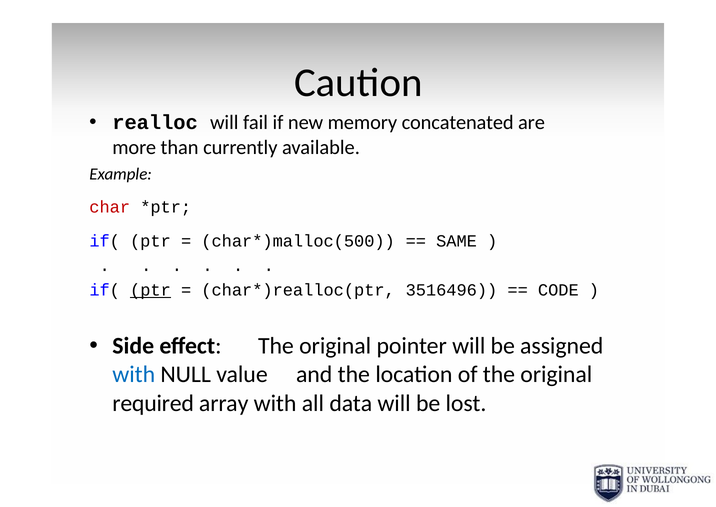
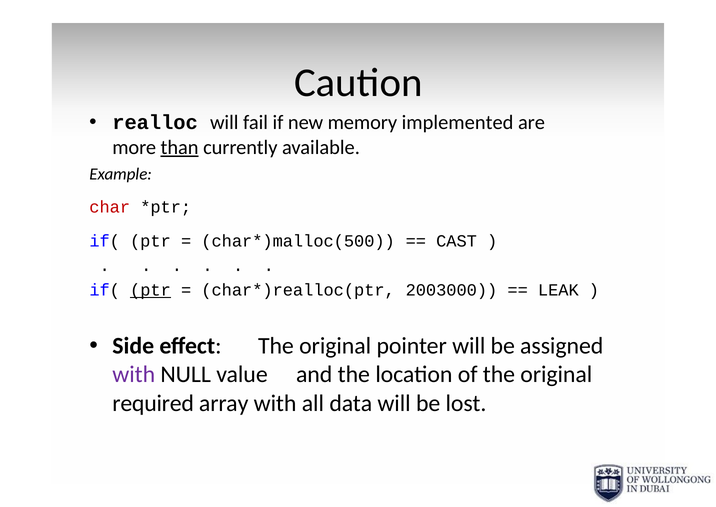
concatenated: concatenated -> implemented (458, 123)
than underline: none -> present (180, 147)
SAME: SAME -> CAST (457, 241)
3516496: 3516496 -> 2003000 (451, 290)
CODE: CODE -> LEAK (558, 290)
with colour: blue -> purple (134, 374)
